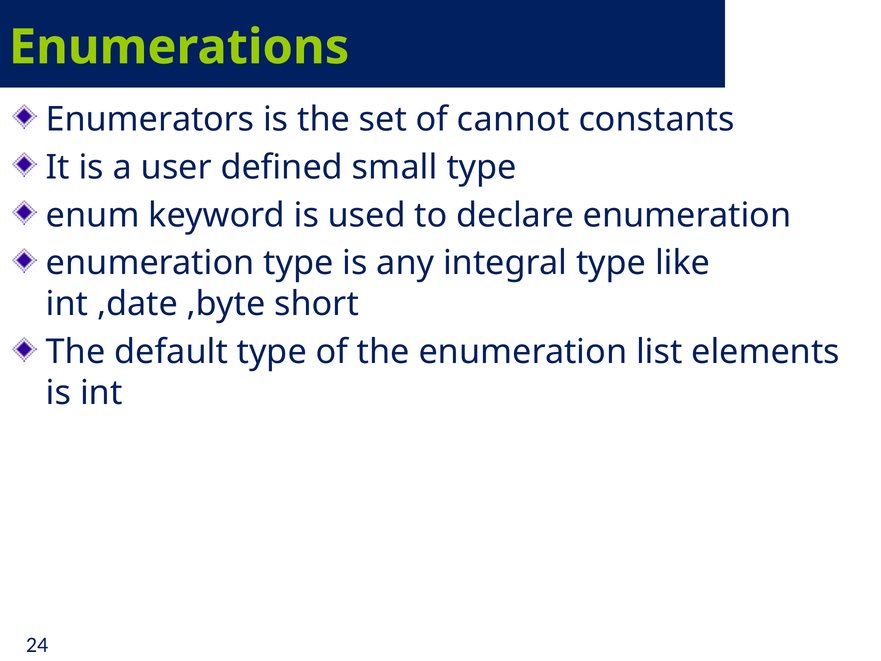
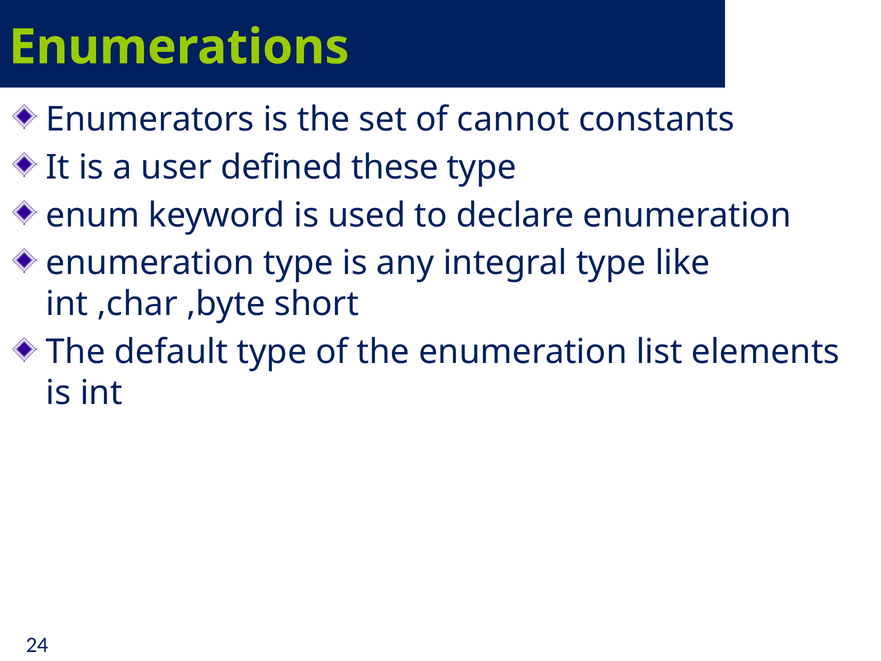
small: small -> these (395, 167)
,date: ,date -> ,char (137, 304)
